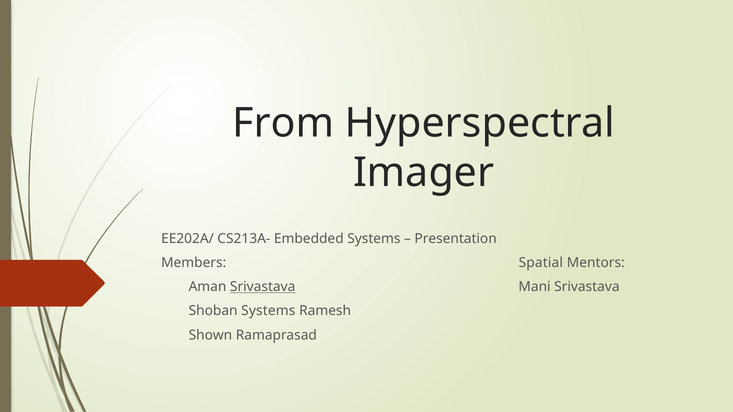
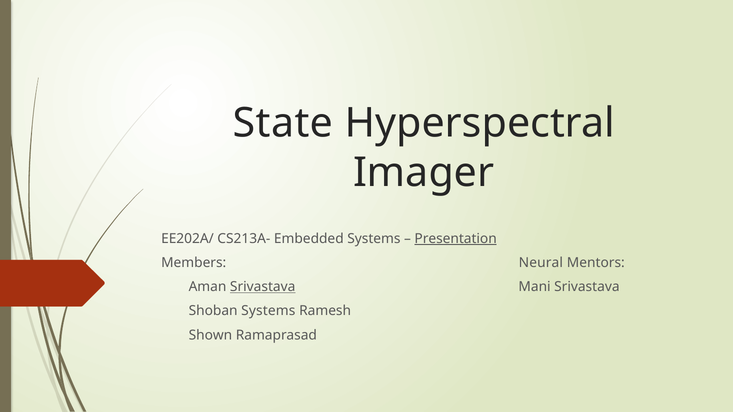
From: From -> State (283, 123)
Presentation underline: none -> present (456, 239)
Spatial: Spatial -> Neural (541, 263)
